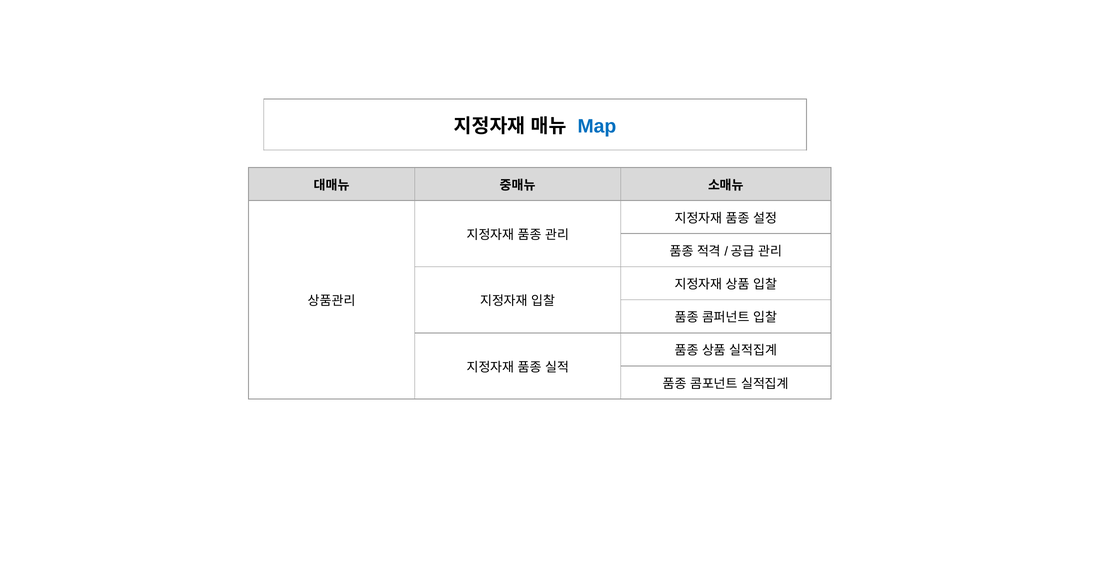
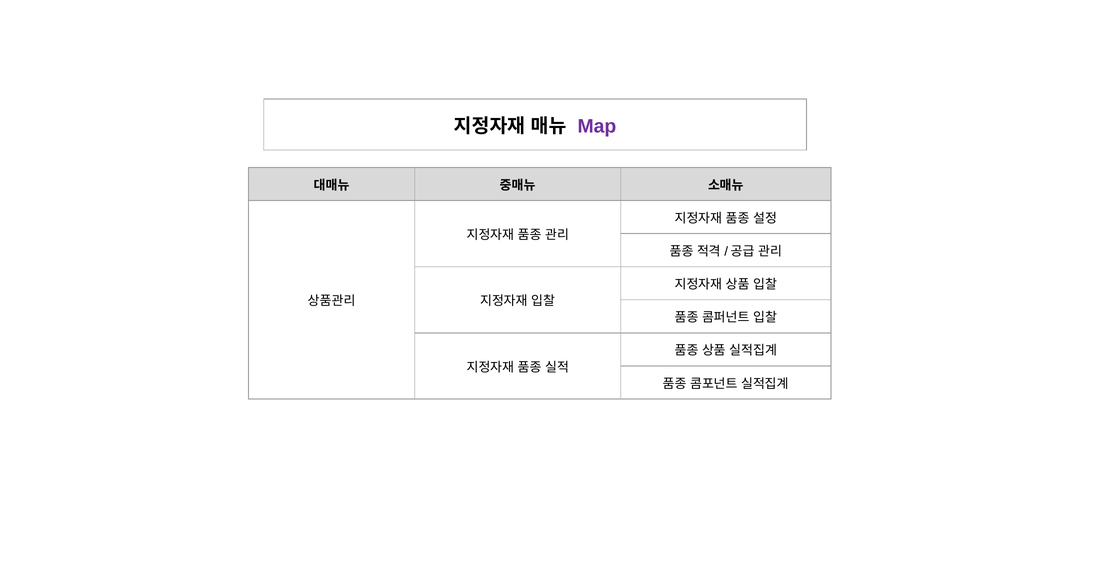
Map colour: blue -> purple (597, 127)
